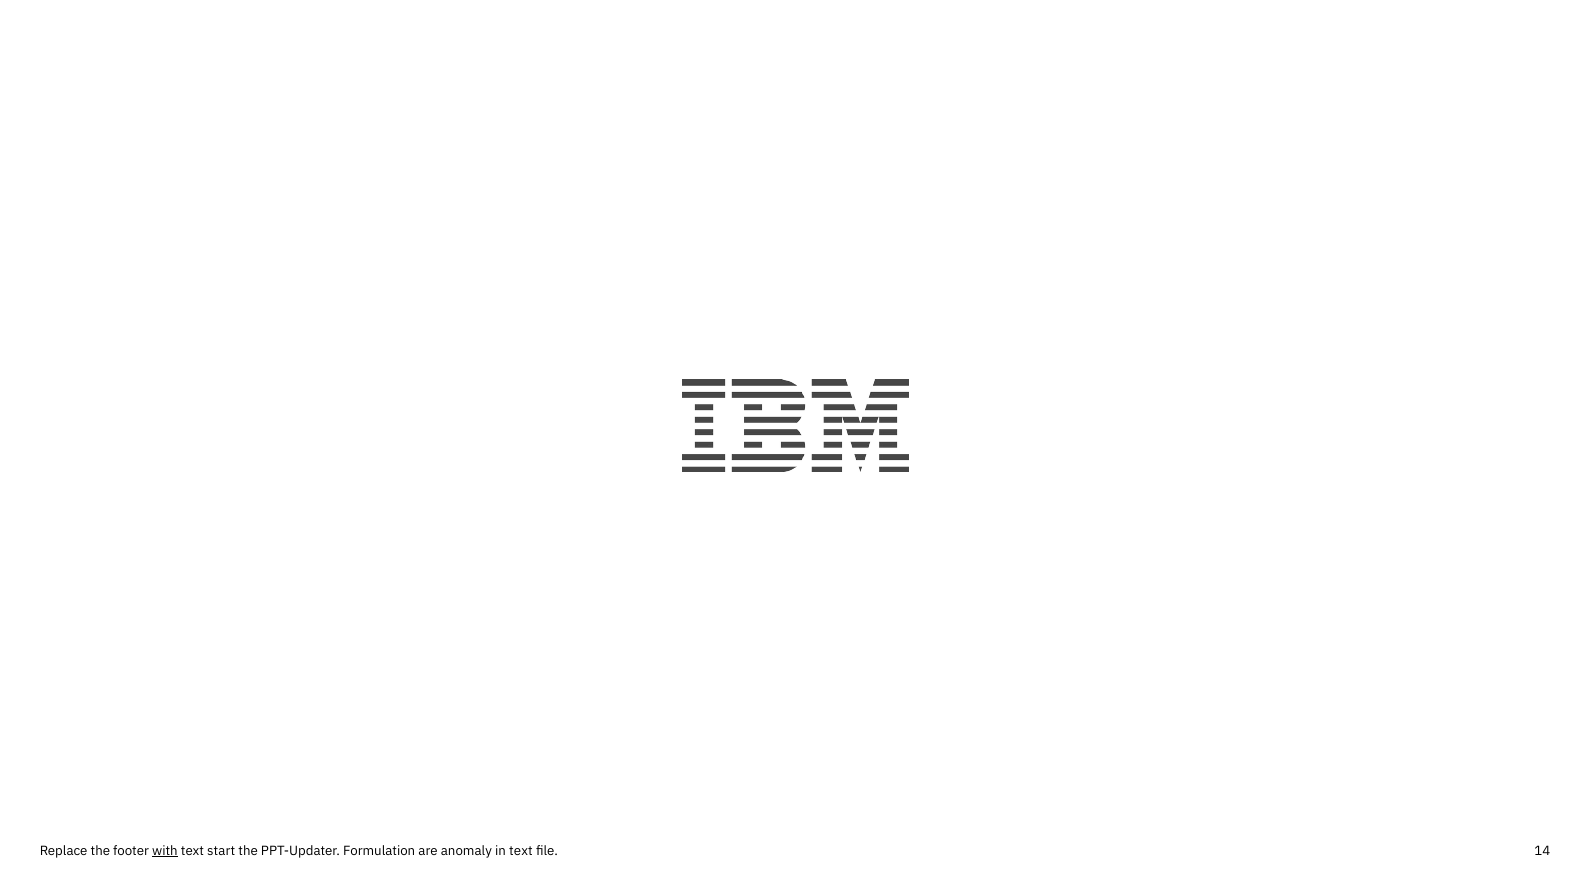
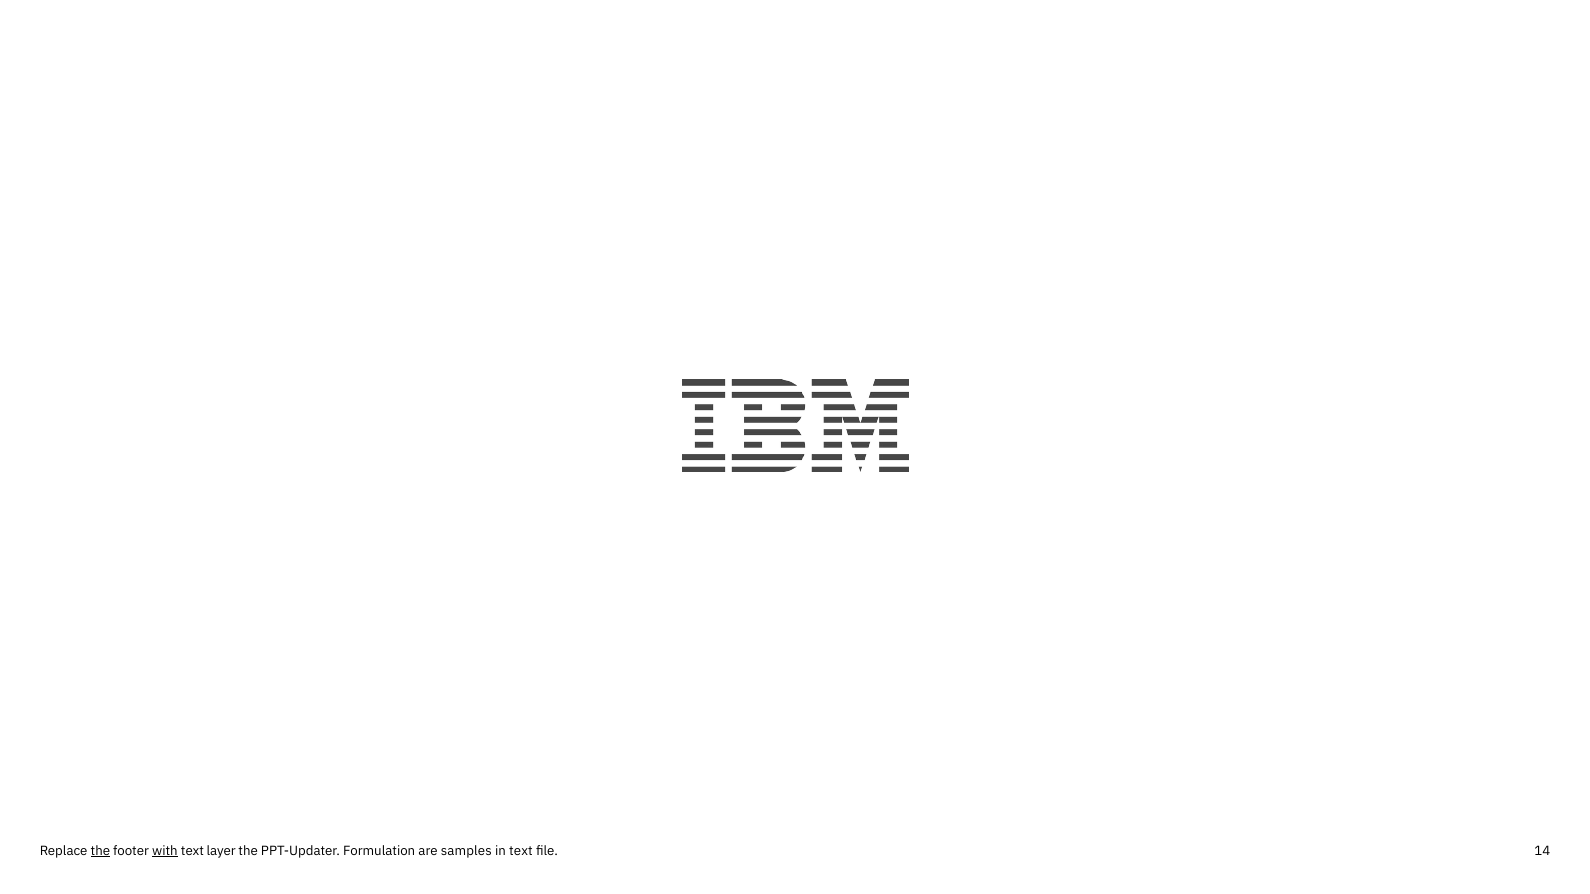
the underline: none -> present (100, 851)
start: start -> layer (221, 851)
anomaly: anomaly -> samples (466, 851)
